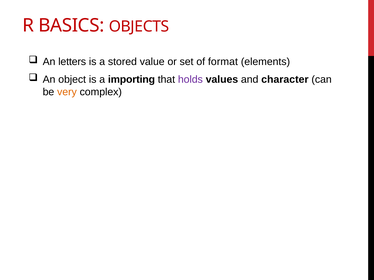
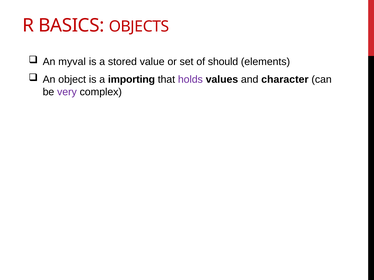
letters: letters -> myval (72, 62)
format: format -> should (223, 62)
very colour: orange -> purple (67, 92)
